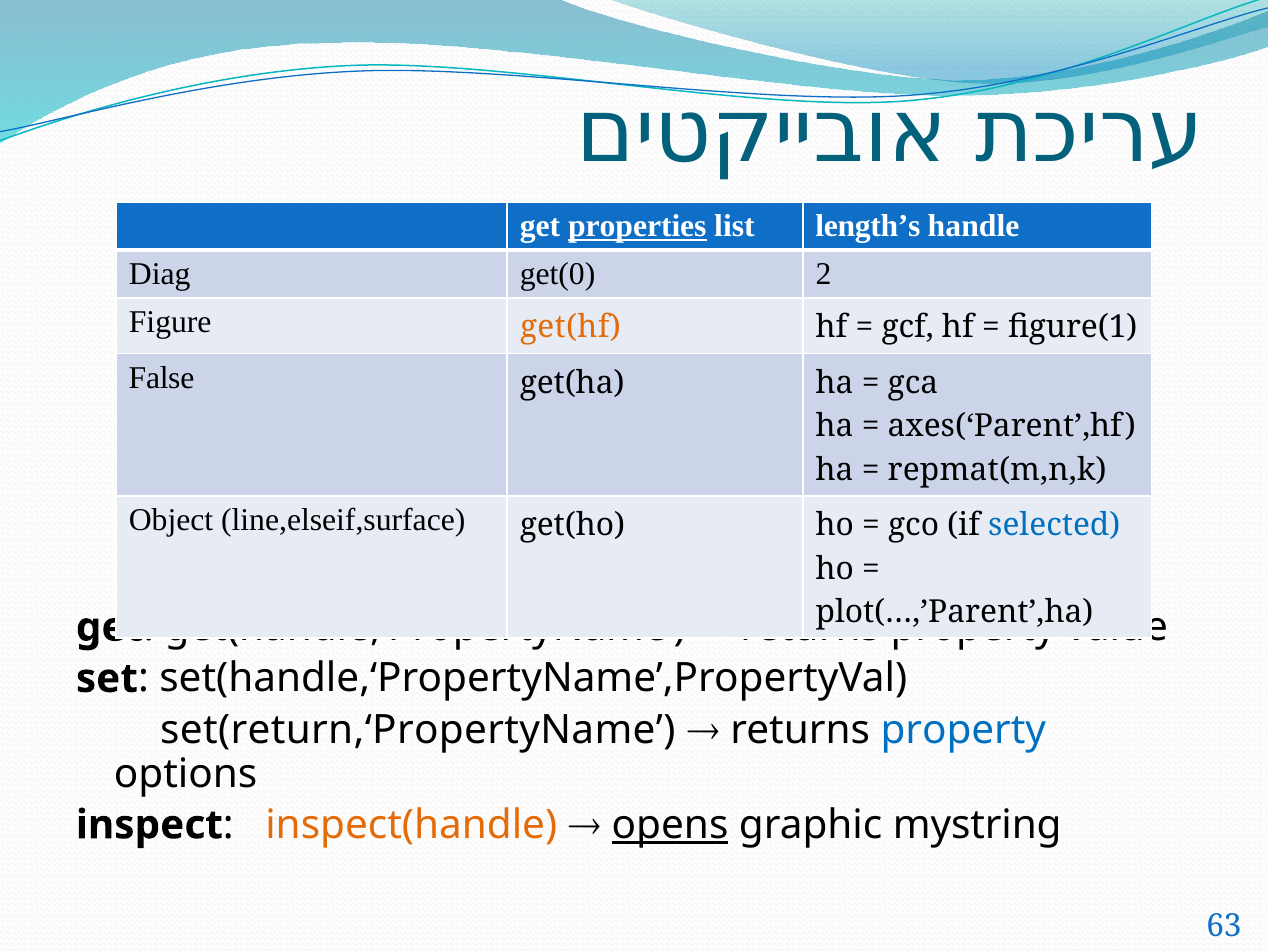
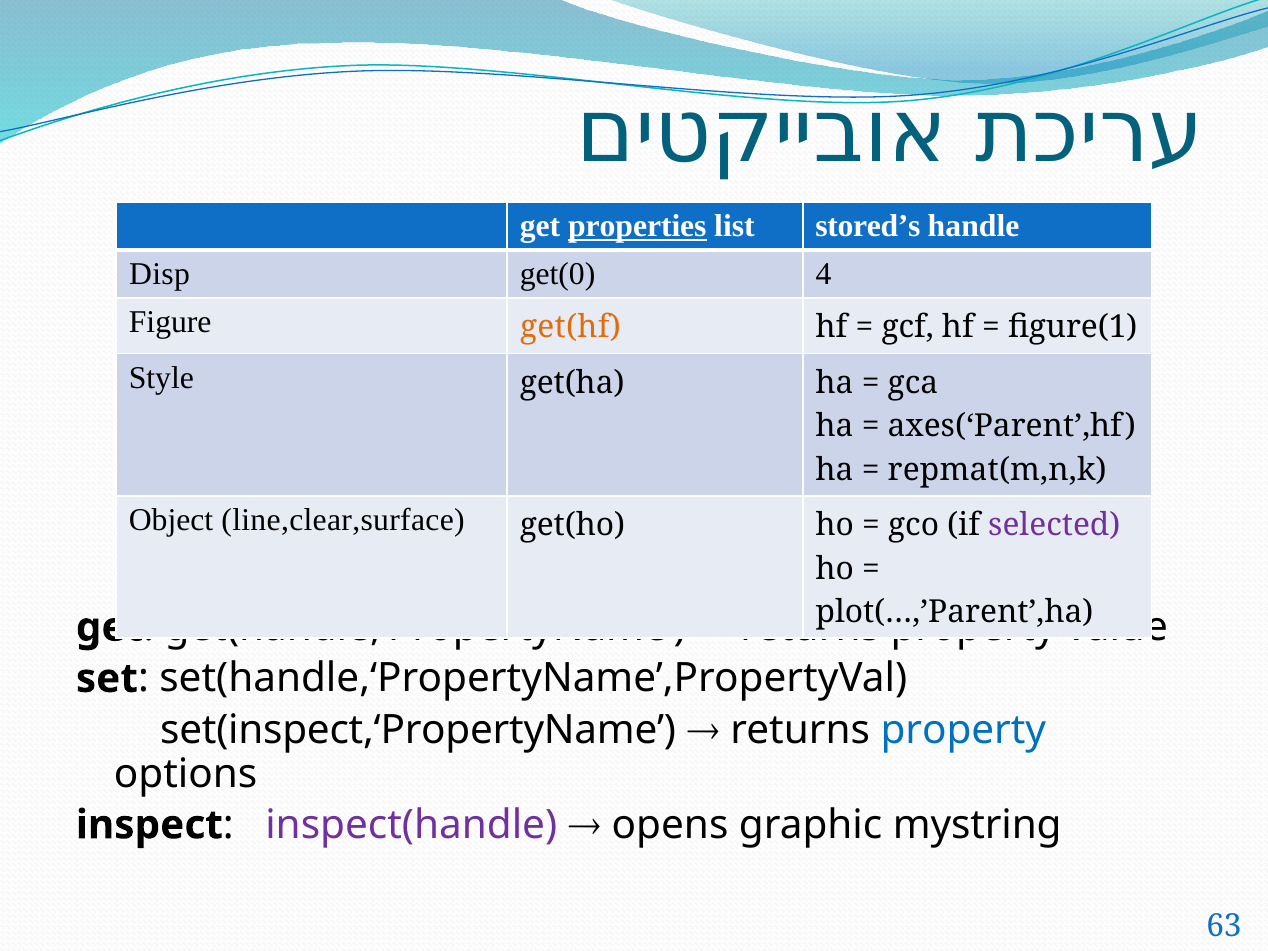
length’s: length’s -> stored’s (868, 226)
Diag: Diag -> Disp (160, 274)
2: 2 -> 4 (824, 274)
False: False -> Style (161, 378)
line,elseif,surface: line,elseif,surface -> line,clear,surface (343, 520)
selected colour: blue -> purple (1054, 525)
set(return,‘PropertyName: set(return,‘PropertyName -> set(inspect,‘PropertyName (418, 730)
inspect(handle colour: orange -> purple (411, 825)
opens underline: present -> none (670, 825)
